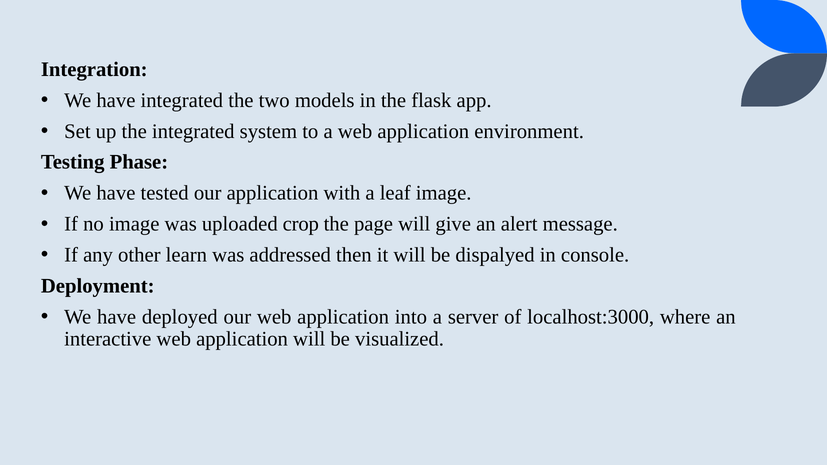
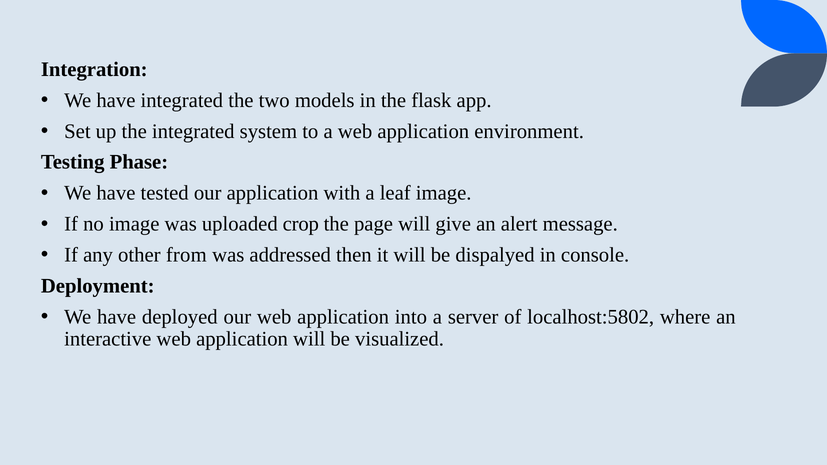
learn: learn -> from (186, 255)
localhost:3000: localhost:3000 -> localhost:5802 (591, 317)
